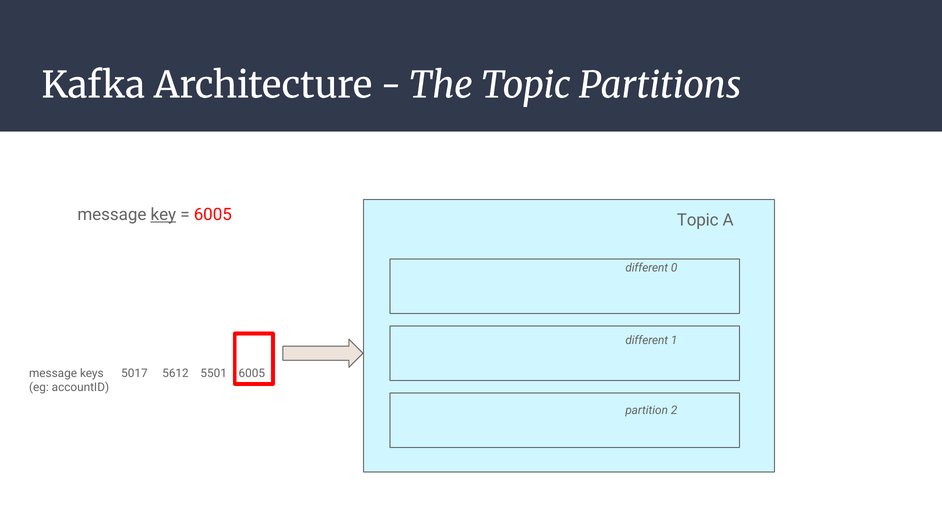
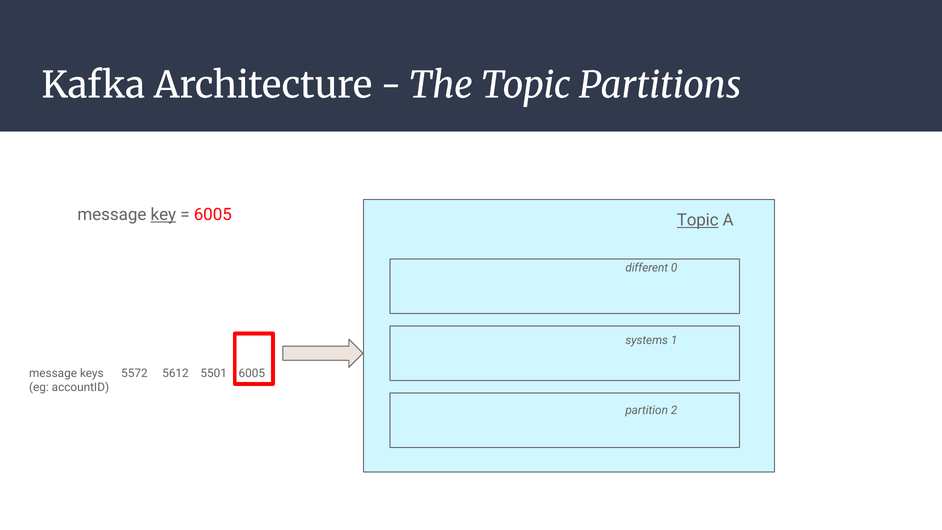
Topic underline: none -> present (698, 220)
different: different -> systems (647, 340)
5017: 5017 -> 5572 (134, 373)
